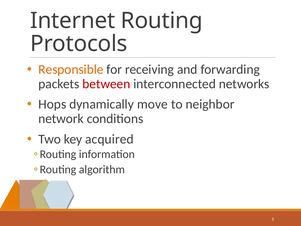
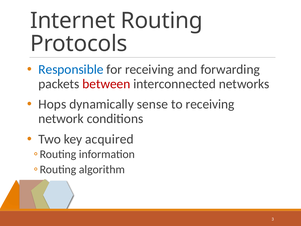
Responsible colour: orange -> blue (71, 69)
move: move -> sense (152, 104)
to neighbor: neighbor -> receiving (210, 104)
